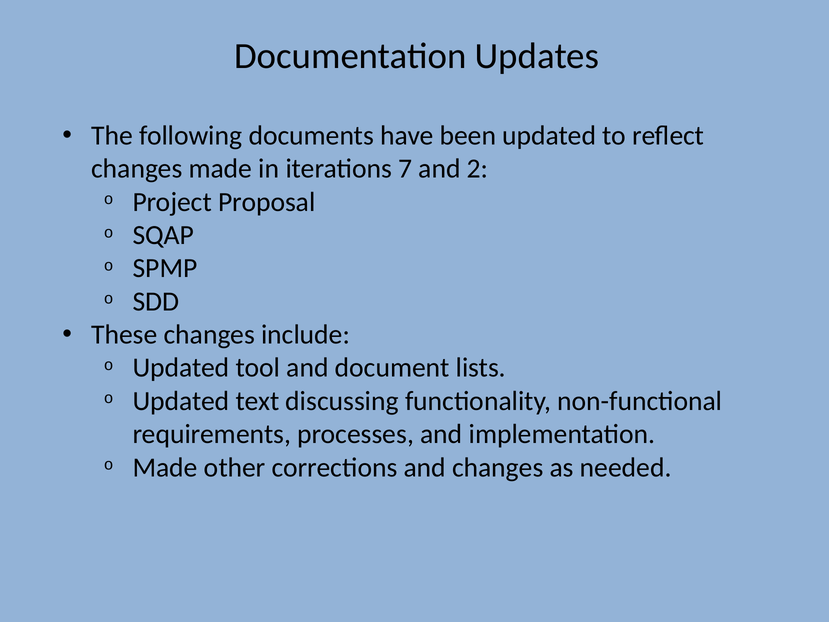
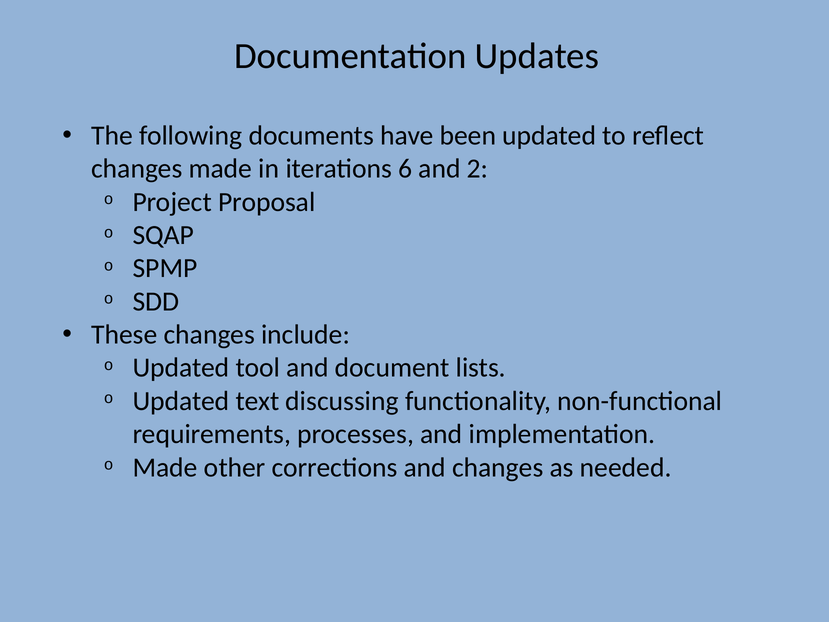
7: 7 -> 6 (405, 169)
